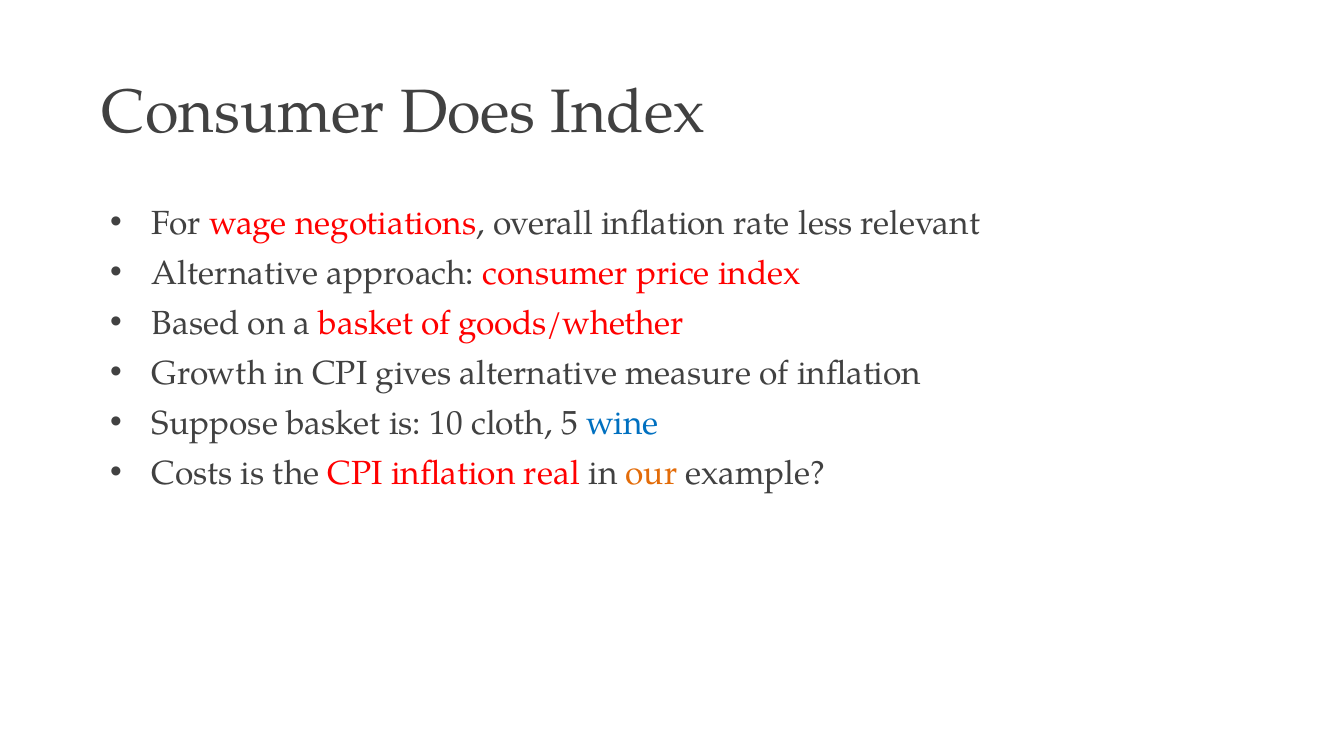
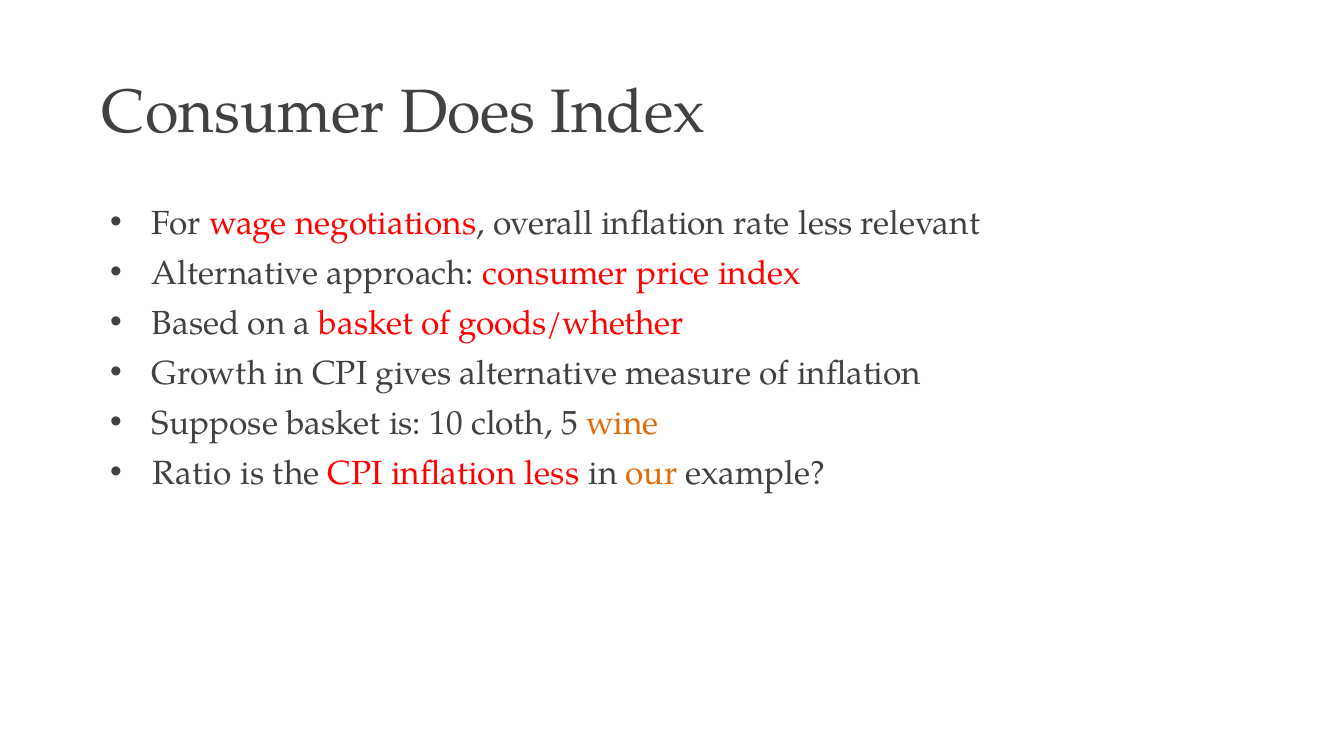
wine colour: blue -> orange (623, 423)
Costs: Costs -> Ratio (192, 473)
inflation real: real -> less (552, 473)
